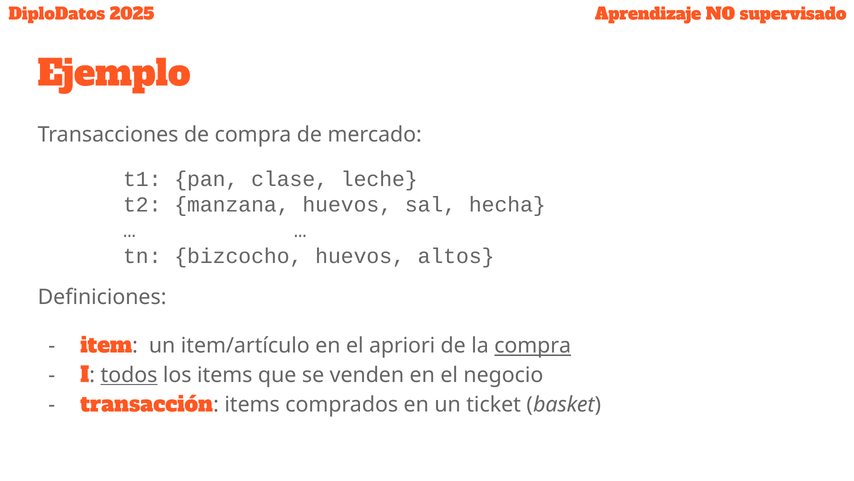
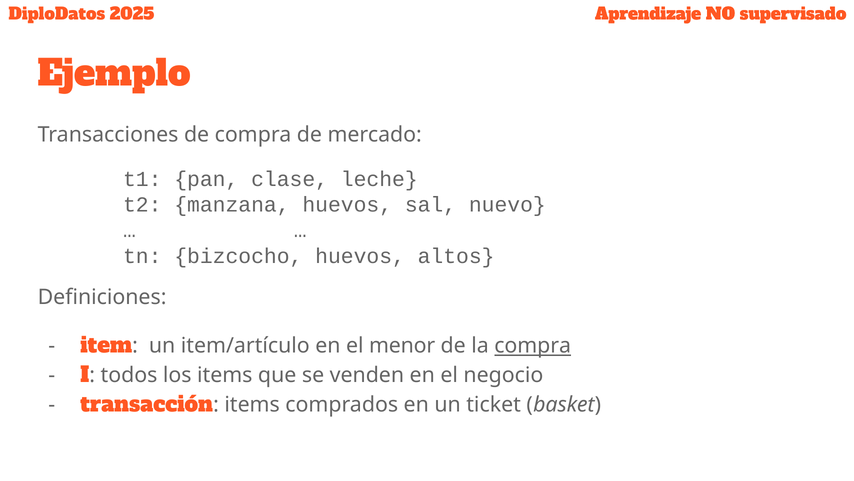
hecha: hecha -> nuevo (507, 205)
apriori: apriori -> menor (402, 345)
todos underline: present -> none (129, 375)
